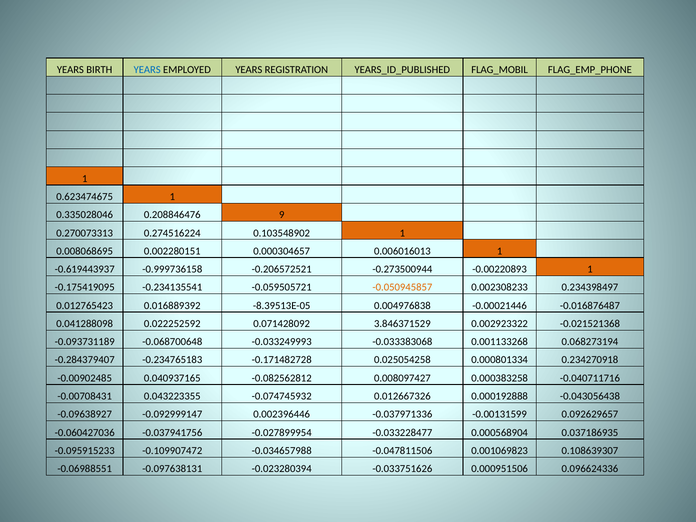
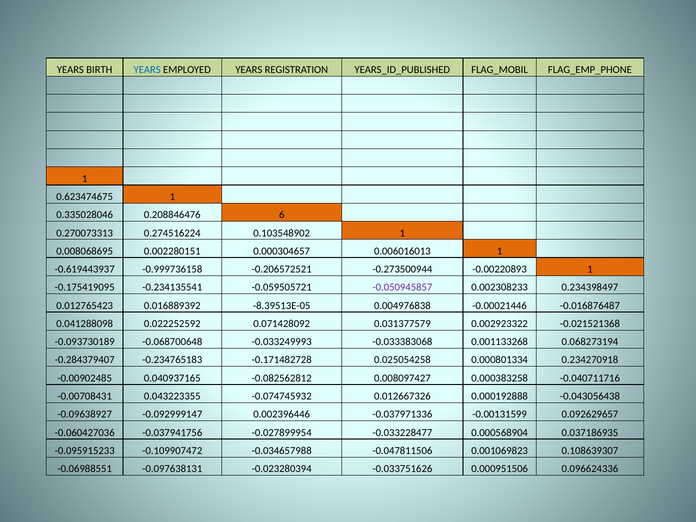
9: 9 -> 6 (282, 215)
-0.050945857 colour: orange -> purple (402, 287)
3.846371529: 3.846371529 -> 0.031377579 (402, 324)
-0.093731189: -0.093731189 -> -0.093730189 (85, 342)
